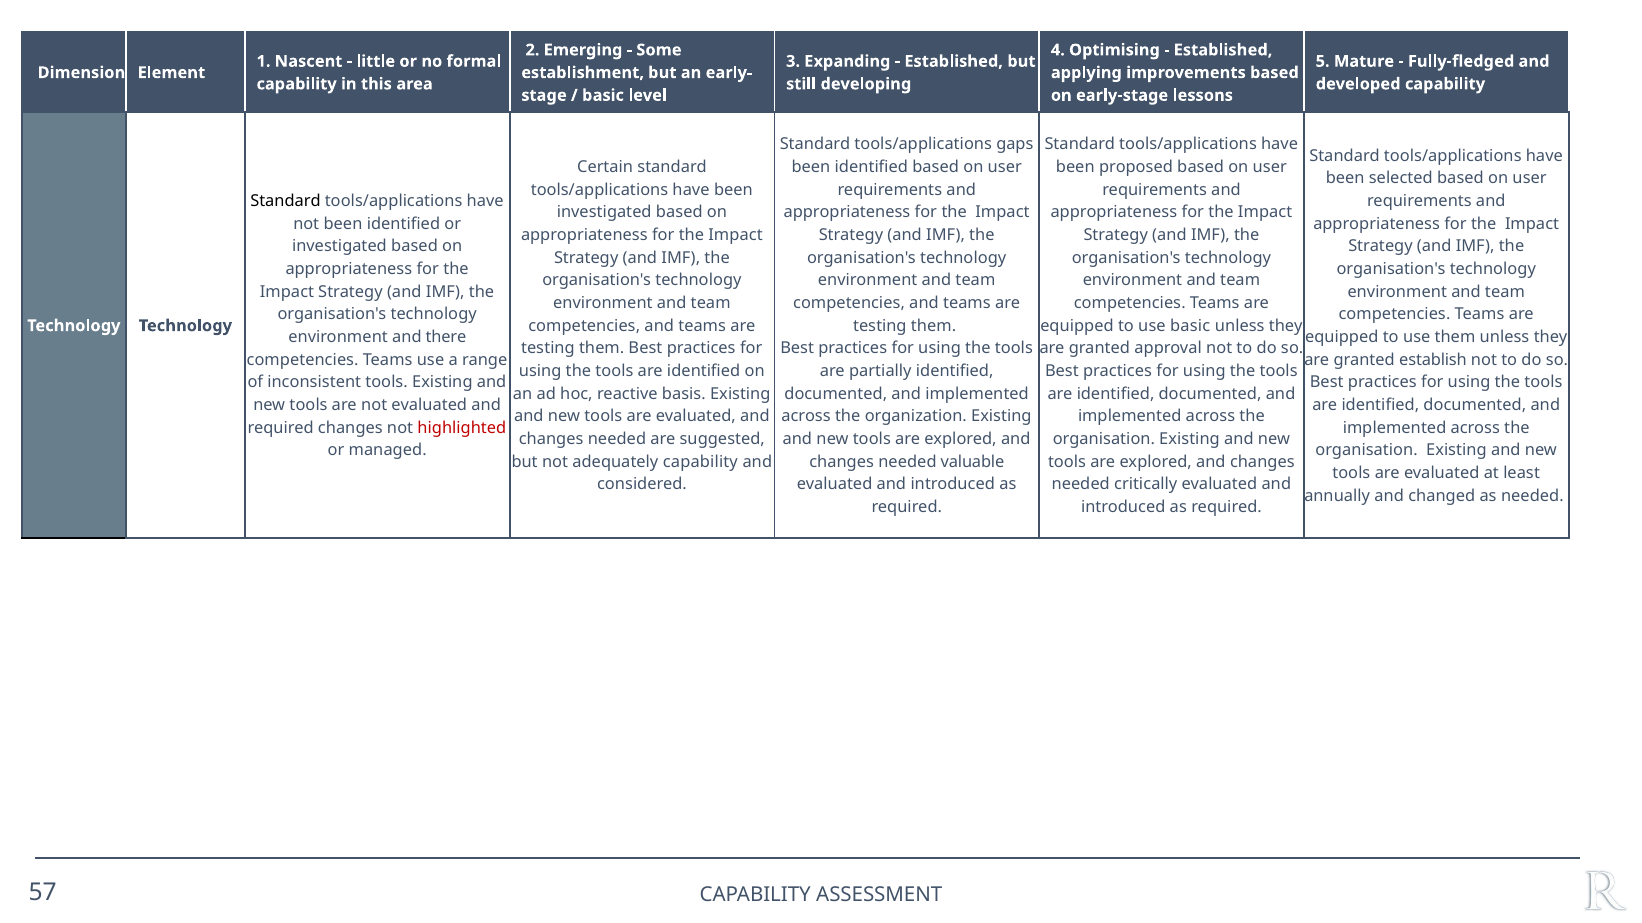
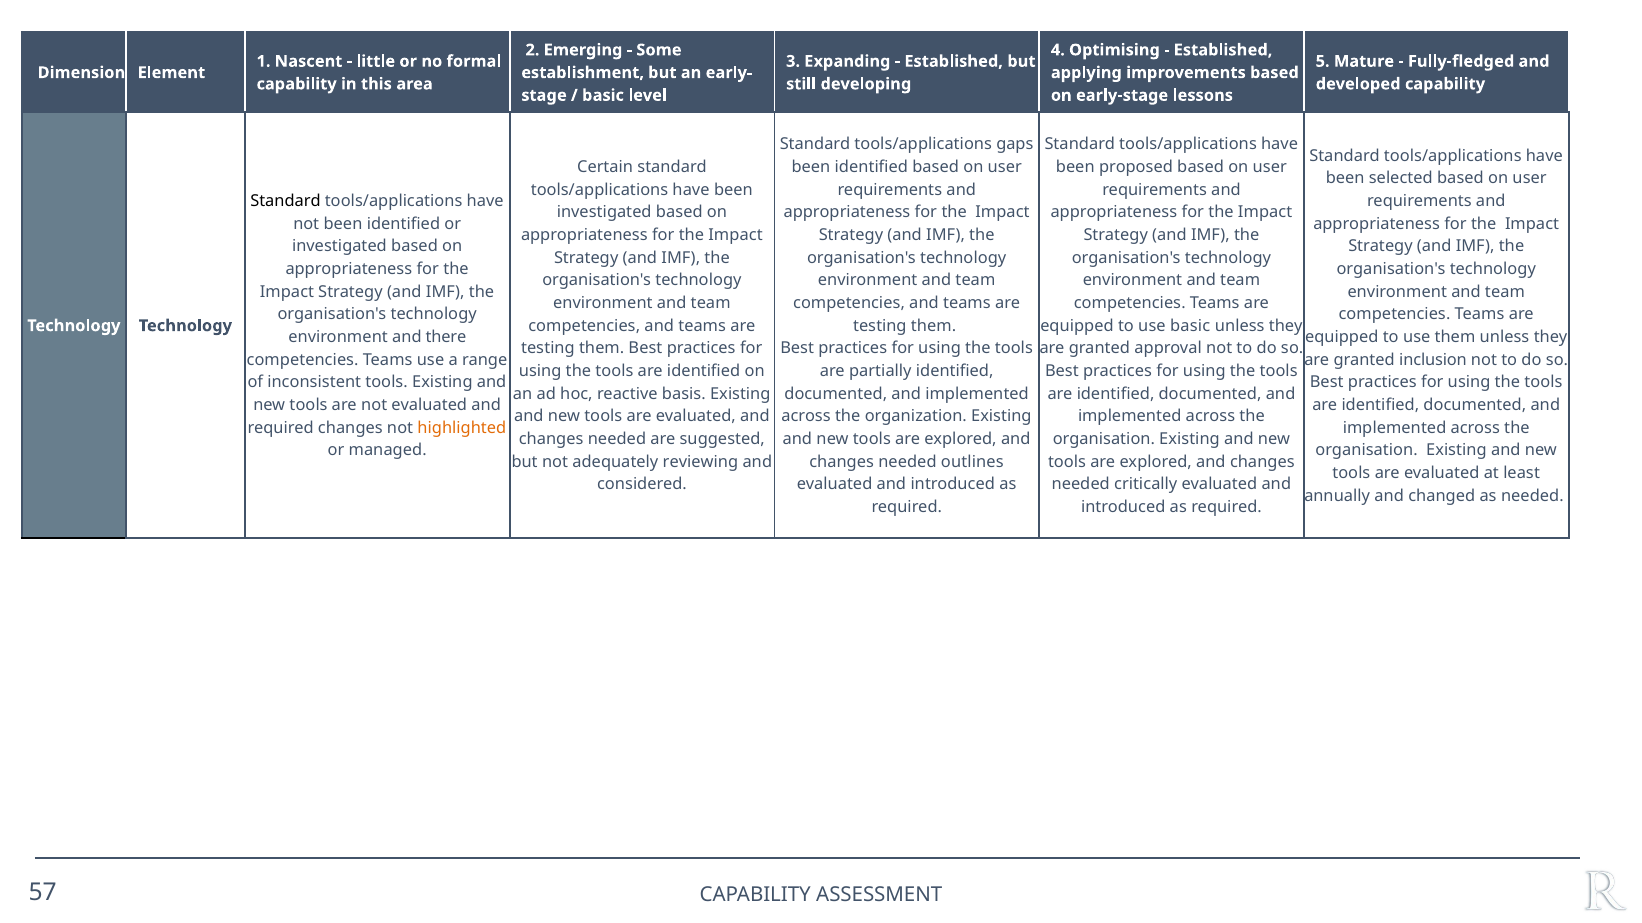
establish: establish -> inclusion (1433, 360)
highlighted colour: red -> orange (462, 428)
adequately capability: capability -> reviewing (700, 462)
valuable: valuable -> outlines (972, 462)
